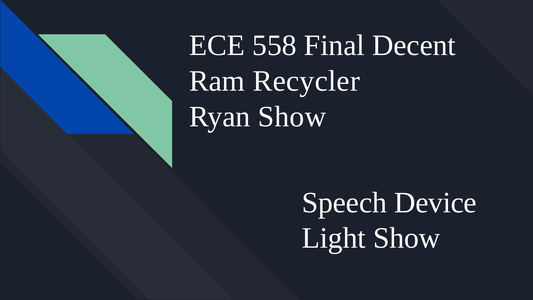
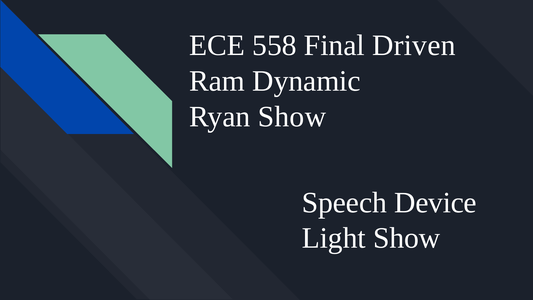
Decent: Decent -> Driven (414, 45)
Recycler: Recycler -> Dynamic (306, 81)
